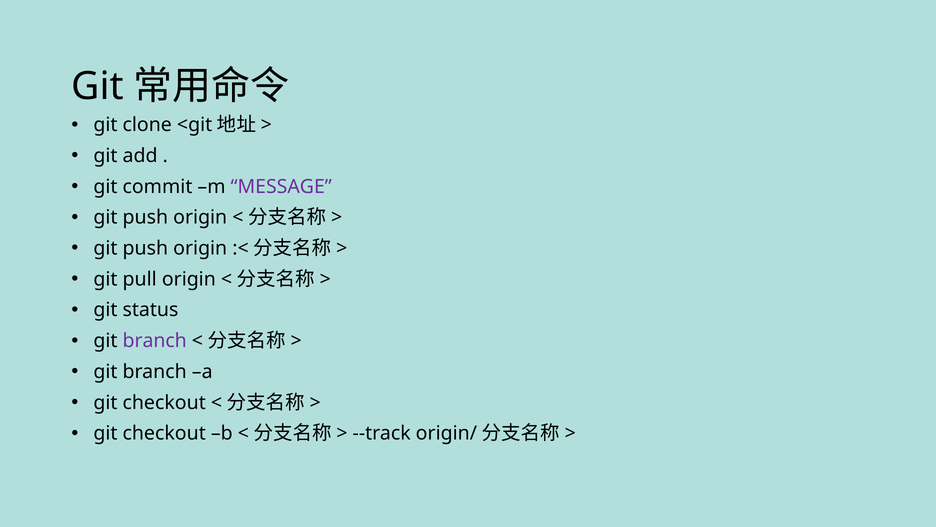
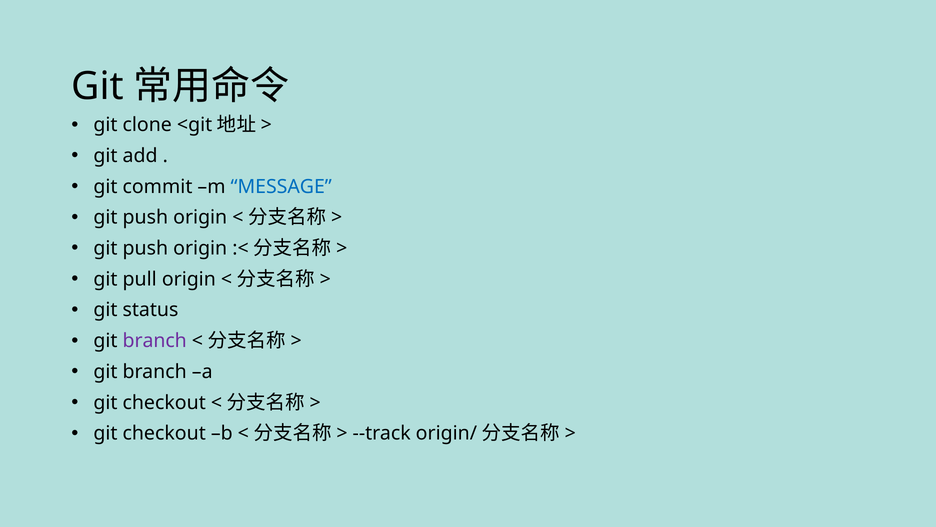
MESSAGE colour: purple -> blue (281, 186)
